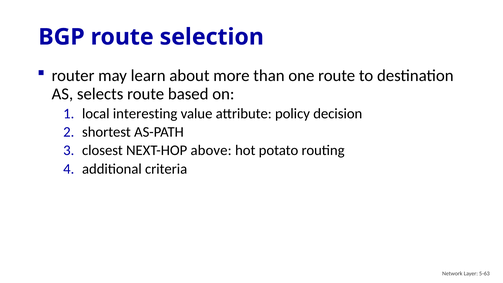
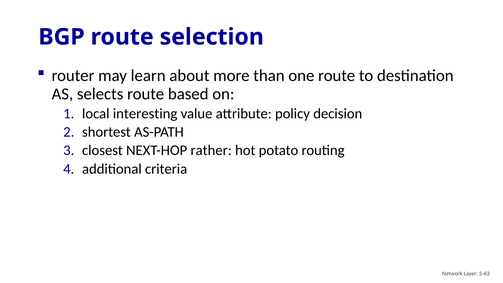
above: above -> rather (211, 150)
